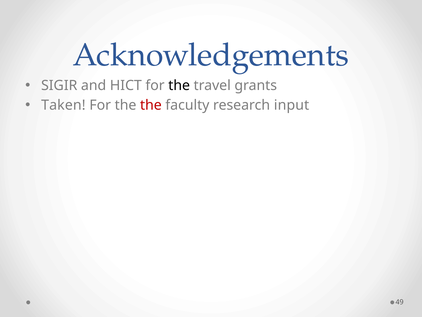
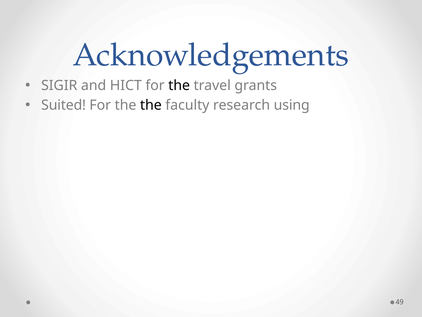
Taken: Taken -> Suited (64, 105)
the colour: red -> black (151, 105)
input: input -> using (292, 105)
